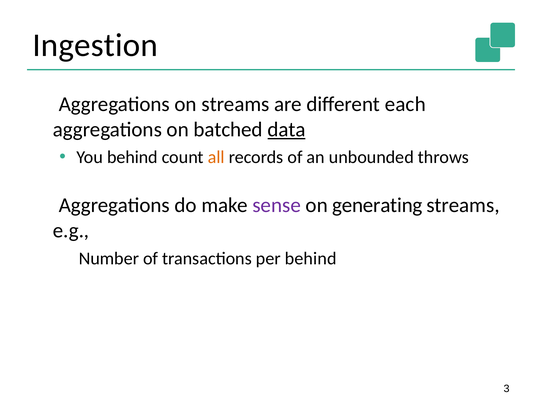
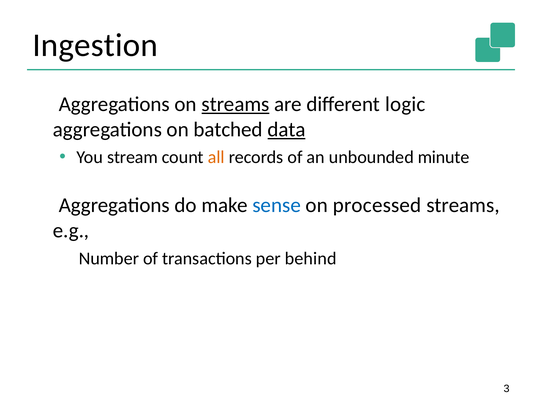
streams underline: none -> present (235, 104)
each: each -> logic (405, 104)
You behind: behind -> stream (132, 157)
throws: throws -> minute (444, 157)
sense colour: purple -> blue (277, 205)
generating: generating -> processed (377, 205)
